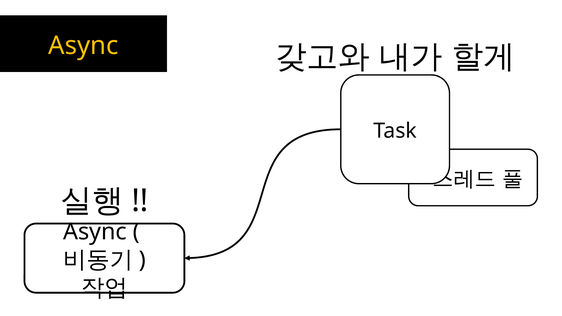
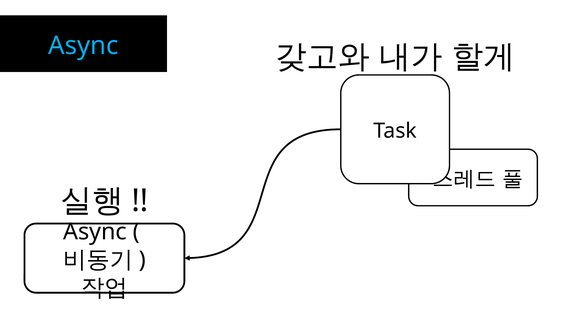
Async colour: yellow -> light blue (83, 46)
